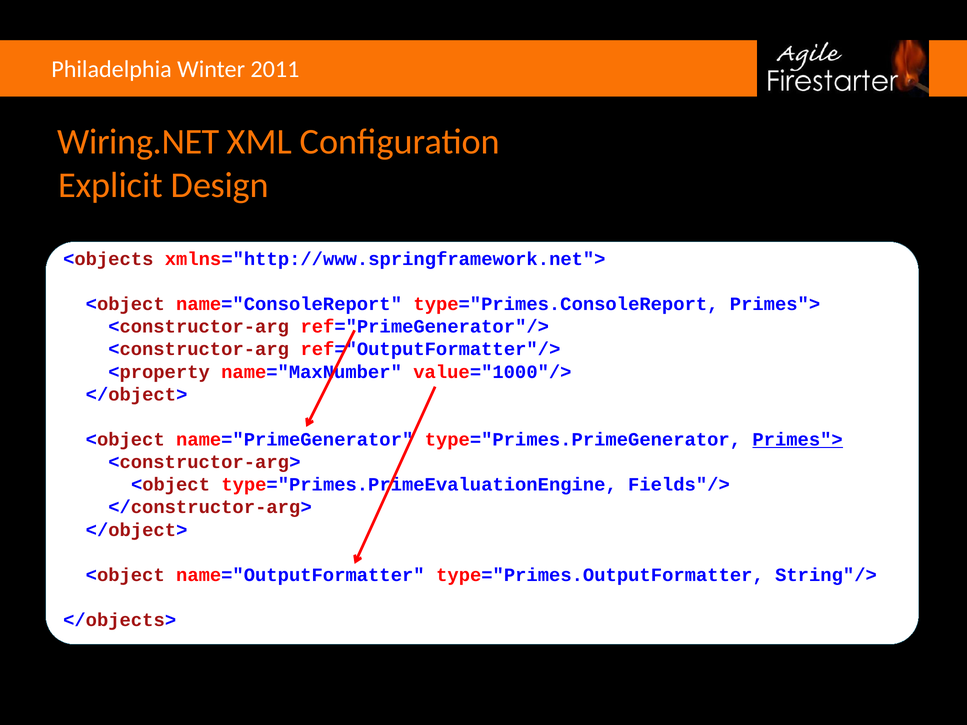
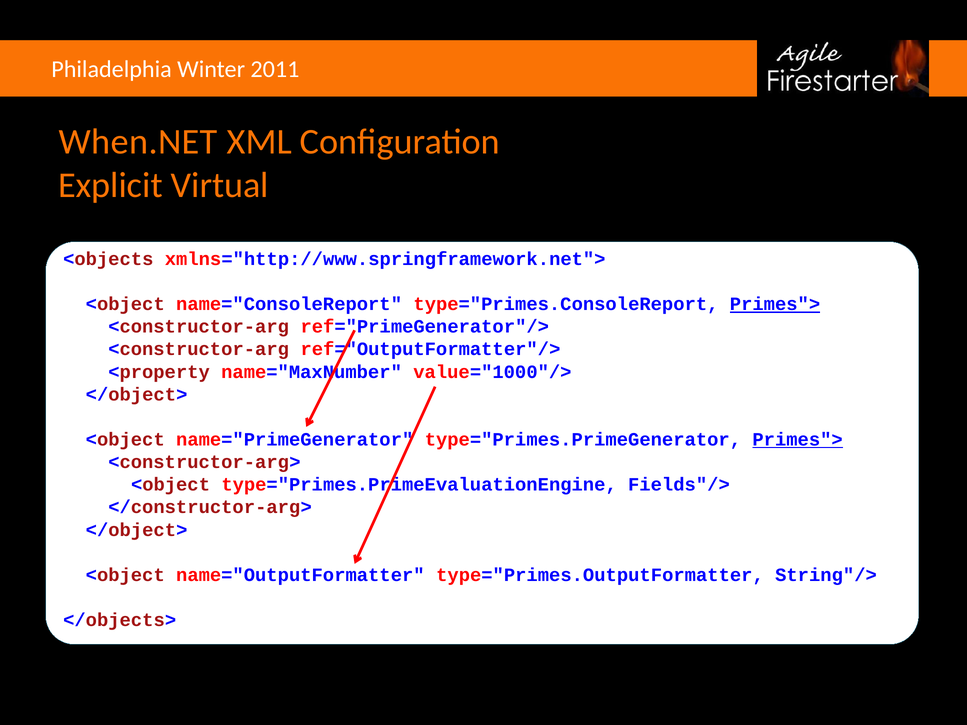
Wiring.NET: Wiring.NET -> When.NET (138, 142)
Design: Design -> Virtual (220, 185)
Primes"> underline: none -> present (775, 304)
